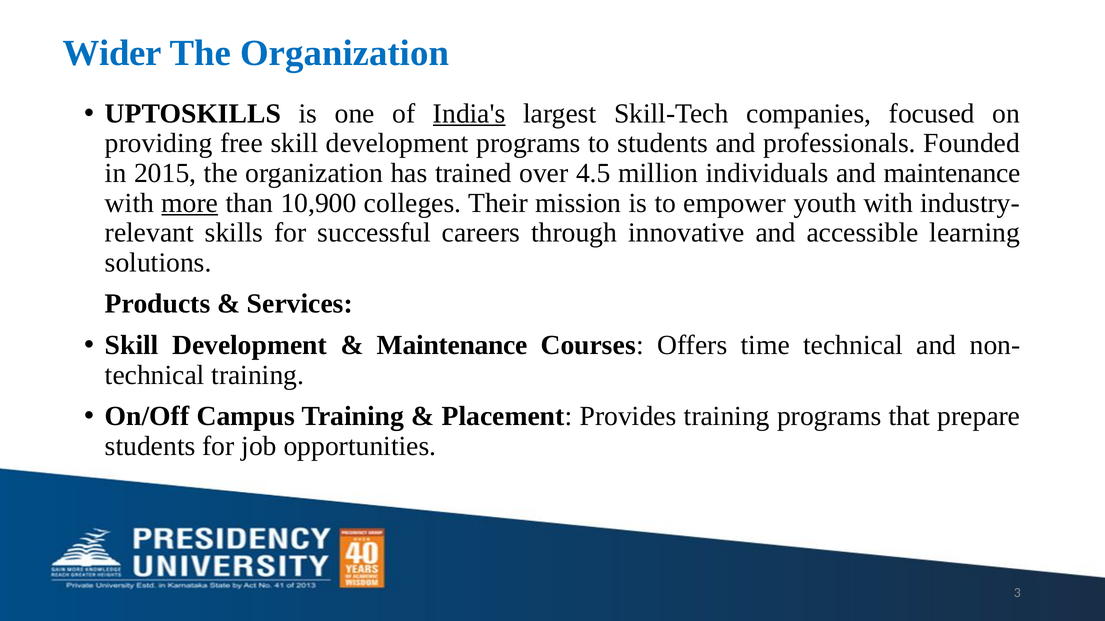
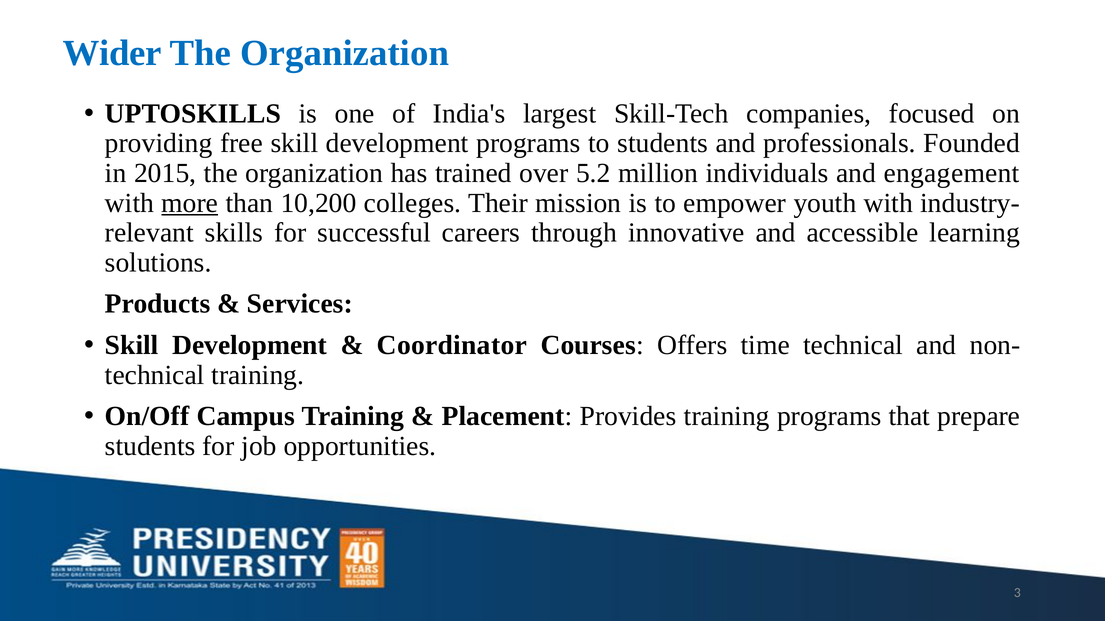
India's underline: present -> none (469, 114)
4.5: 4.5 -> 5.2 (593, 173)
and maintenance: maintenance -> engagement (952, 173)
10,900: 10,900 -> 10,200 (319, 203)
Maintenance: Maintenance -> Coordinator (452, 345)
